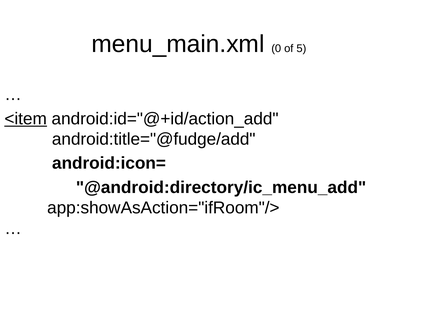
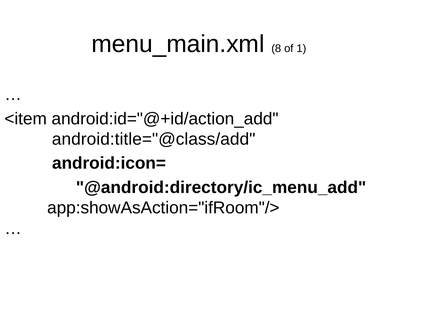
0: 0 -> 8 (276, 49)
5: 5 -> 1 (301, 49)
<item underline: present -> none (26, 119)
android:title="@fudge/add: android:title="@fudge/add -> android:title="@class/add (154, 139)
